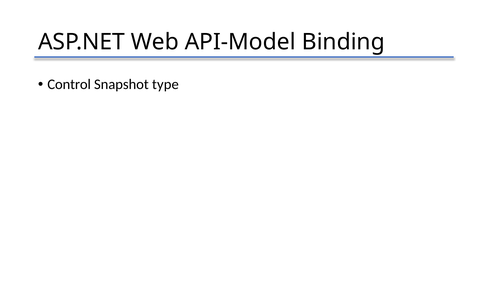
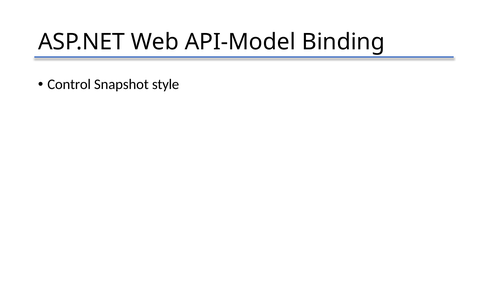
type: type -> style (166, 84)
